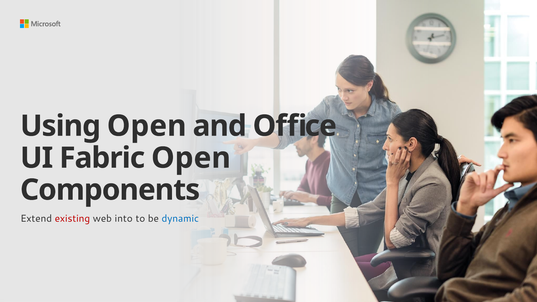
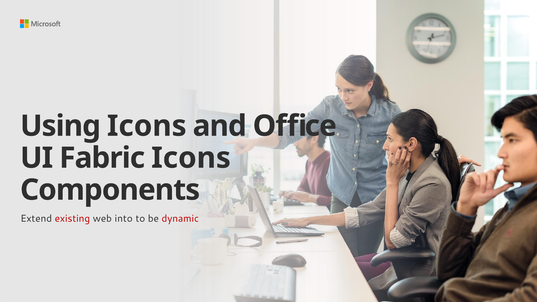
Using Open: Open -> Icons (147, 126)
Fabric Open: Open -> Icons (191, 158)
dynamic colour: blue -> red (180, 219)
